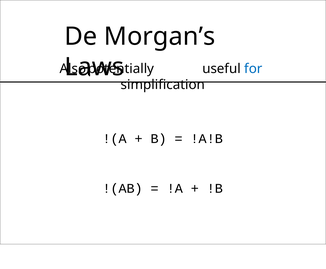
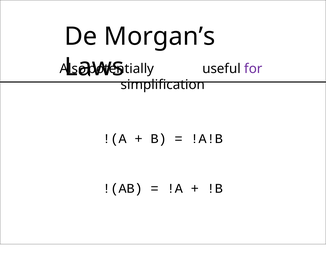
for colour: blue -> purple (253, 69)
